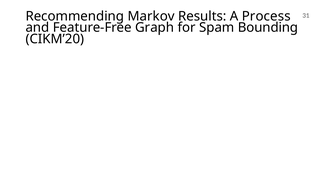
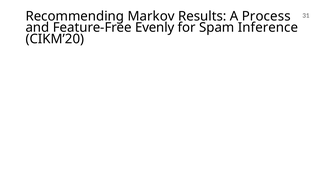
Graph: Graph -> Evenly (155, 28)
Bounding: Bounding -> Inference (268, 28)
